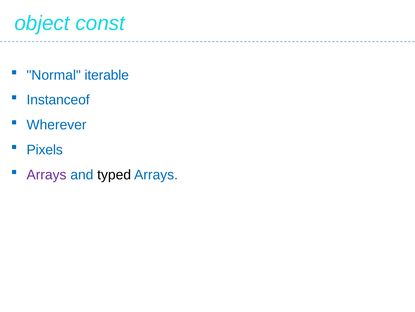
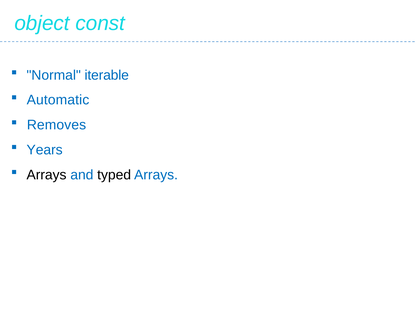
Instanceof: Instanceof -> Automatic (58, 100)
Wherever: Wherever -> Removes (56, 125)
Pixels: Pixels -> Years (45, 150)
Arrays colour: purple -> black (47, 175)
